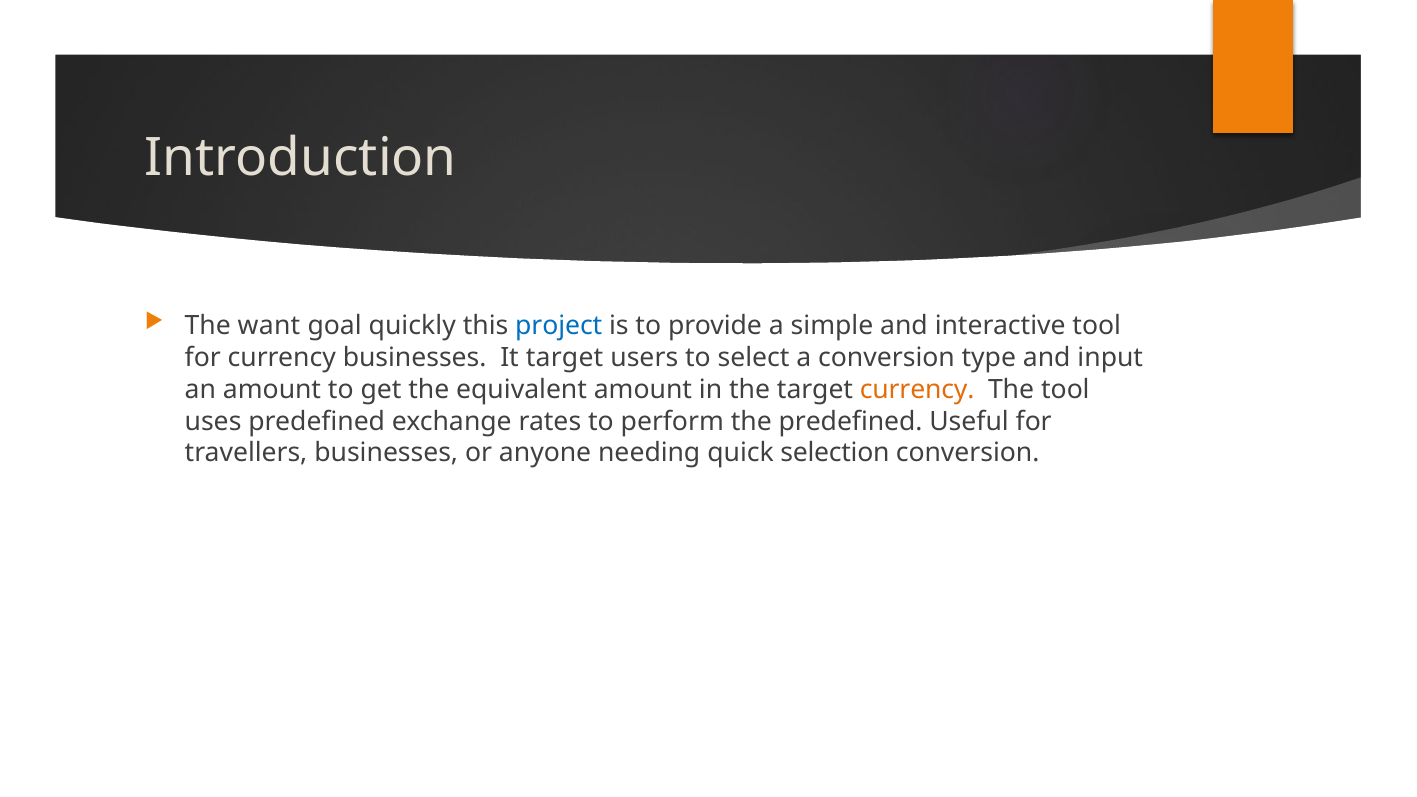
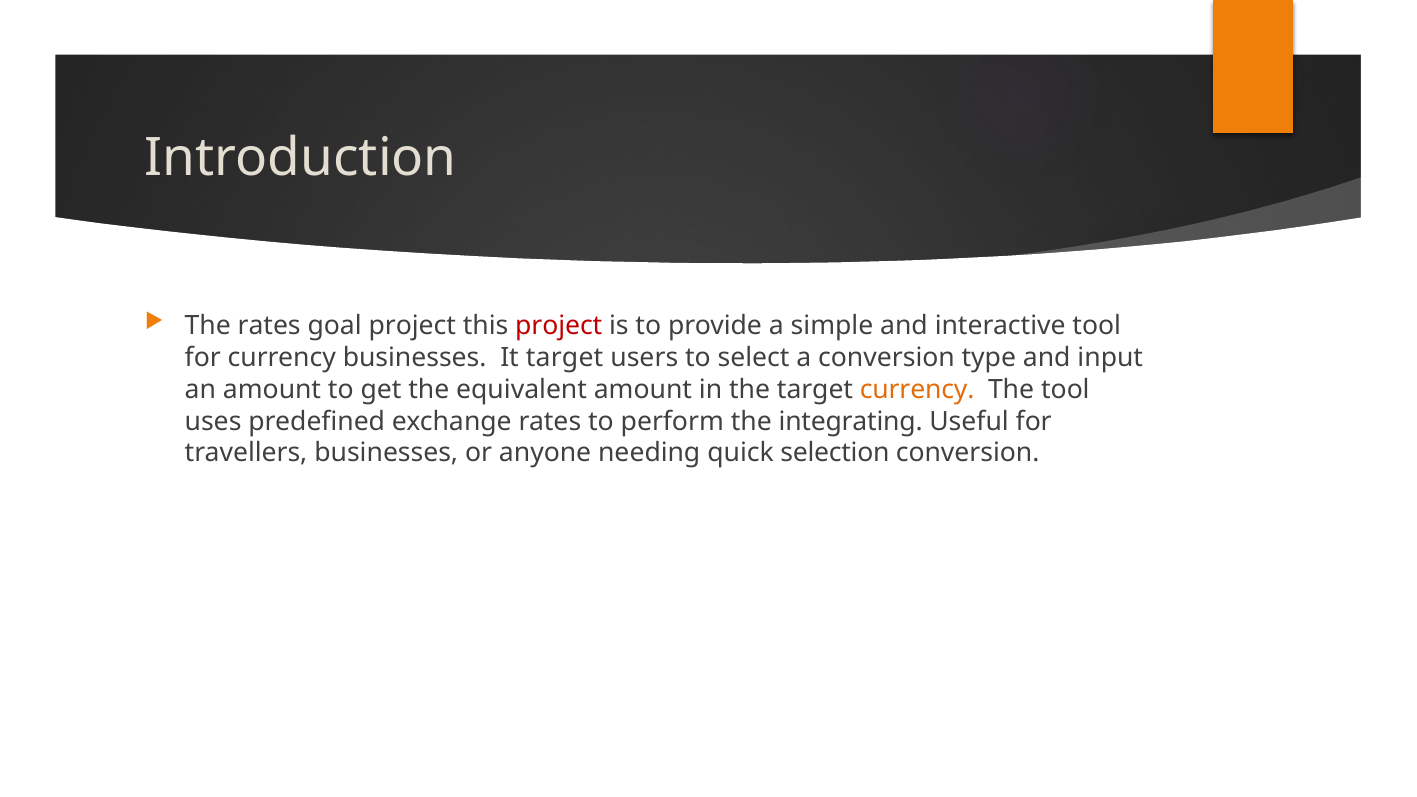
The want: want -> rates (269, 326)
goal quickly: quickly -> project (412, 326)
project colour: blue -> red (559, 326)
the predefined: predefined -> integrating (851, 421)
